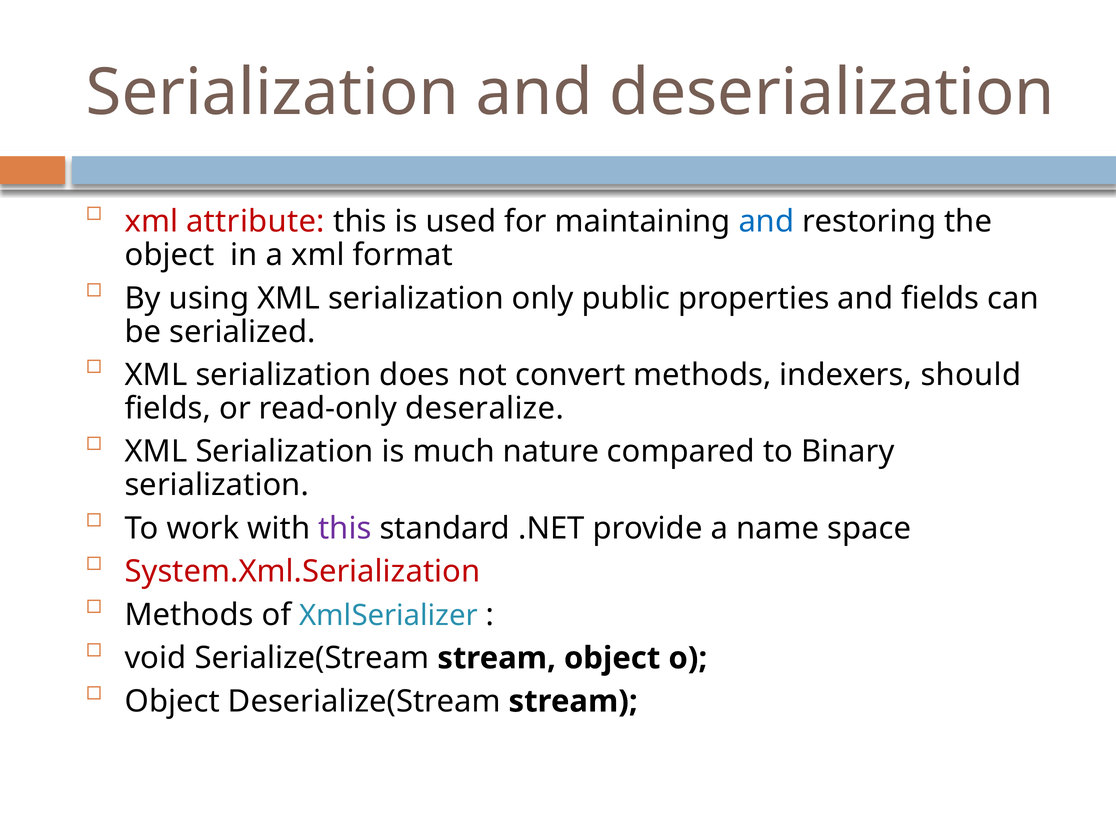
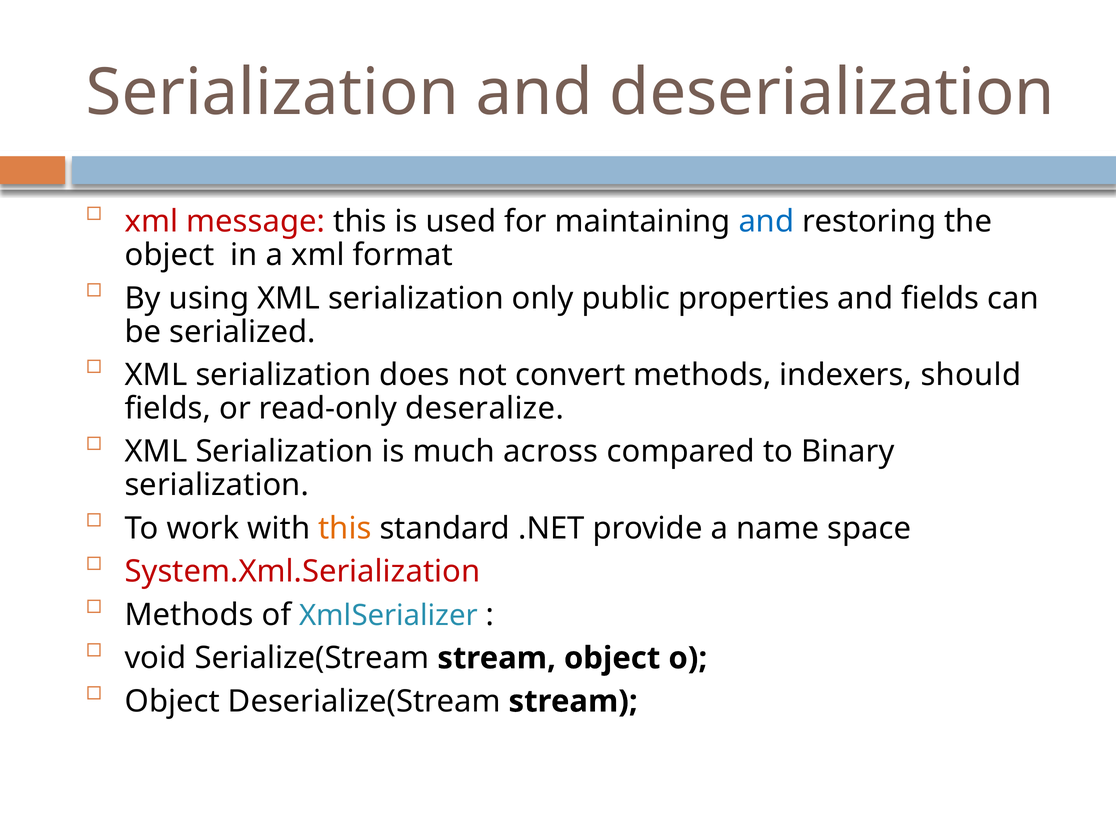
attribute: attribute -> message (256, 222)
nature: nature -> across (551, 452)
this colour: purple -> orange (345, 528)
